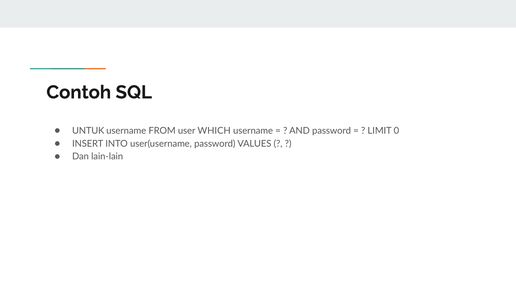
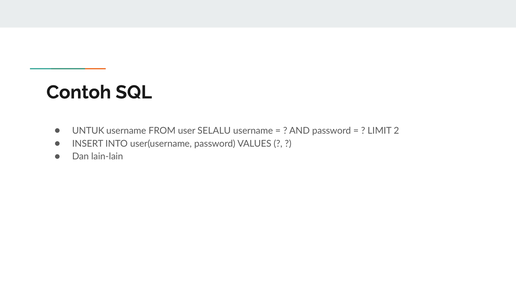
WHICH: WHICH -> SELALU (214, 130)
0: 0 -> 2 (396, 130)
